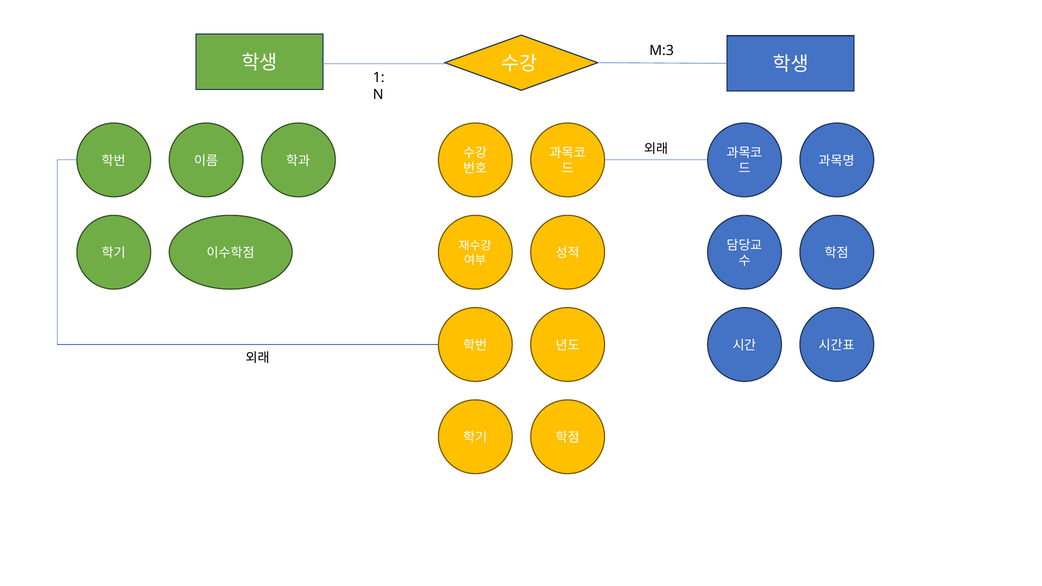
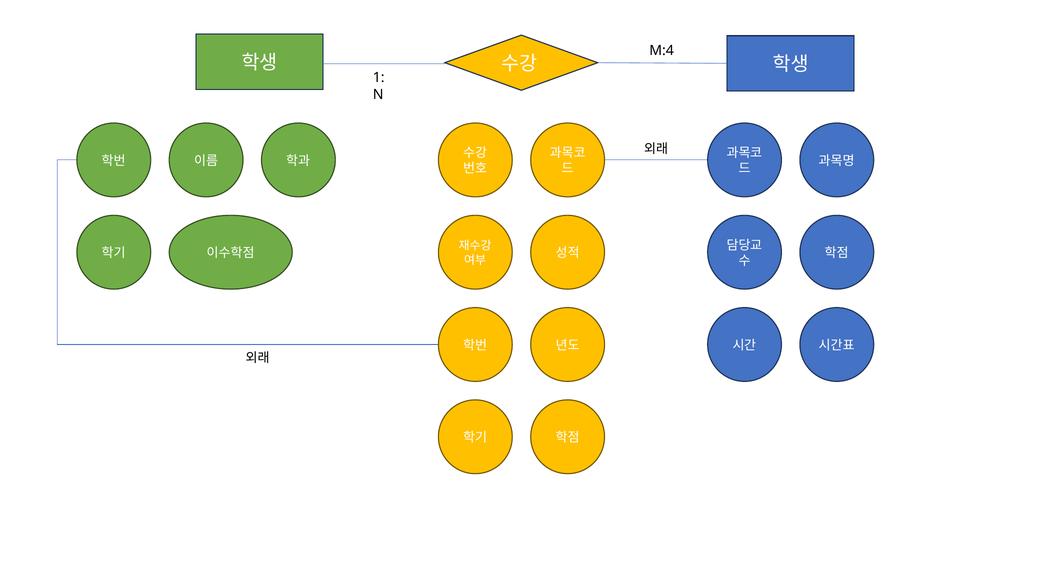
M:3: M:3 -> M:4 (662, 51)
